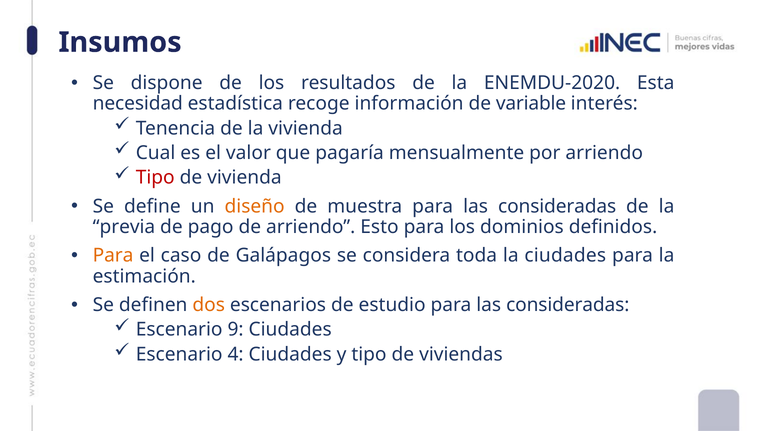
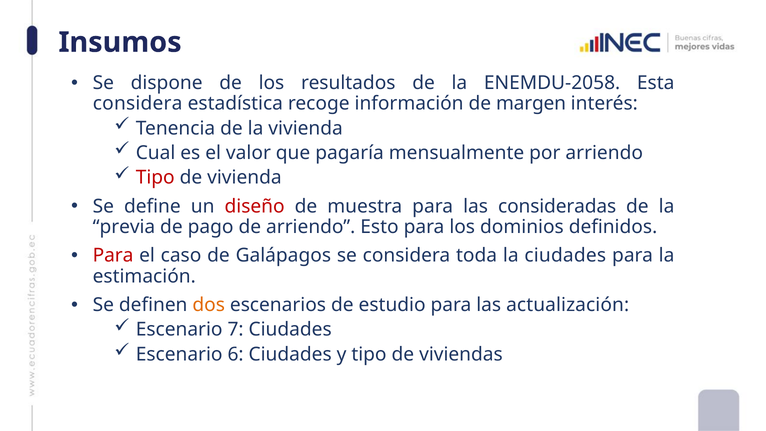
ENEMDU-2020: ENEMDU-2020 -> ENEMDU-2058 (552, 83)
necesidad: necesidad -> considera (138, 104)
variable: variable -> margen (531, 104)
diseño colour: orange -> red (255, 206)
Para colour: orange -> red (113, 256)
estudio para las consideradas: consideradas -> actualización (568, 305)
9: 9 -> 7 (236, 330)
4: 4 -> 6 (236, 354)
